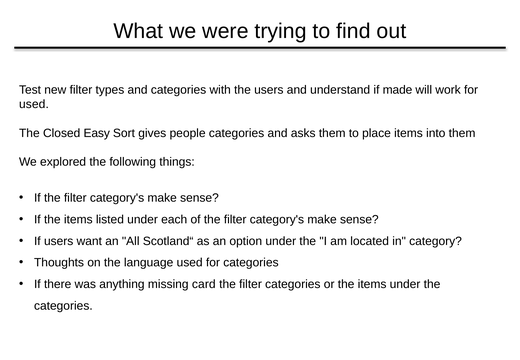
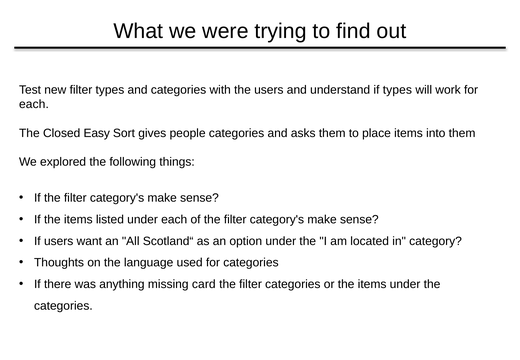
if made: made -> types (397, 90)
used: used -> each (34, 104)
